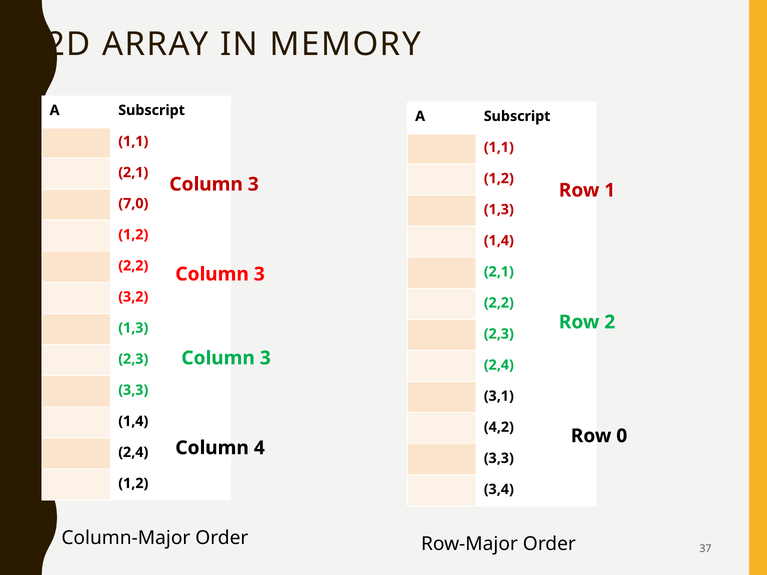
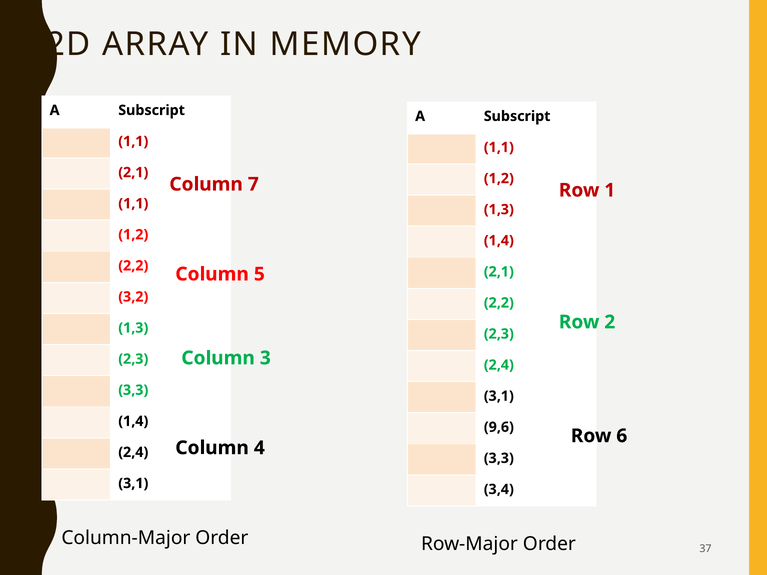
3: 3 -> 7 (253, 184)
7,0: 7,0 -> 1,1 (133, 204)
3: 3 -> 5 (259, 274)
4,2: 4,2 -> 9,6 (499, 427)
0: 0 -> 6 (622, 436)
1,2: 1,2 -> 3,1 (133, 484)
